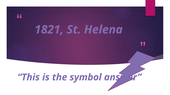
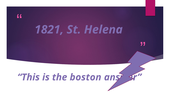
symbol: symbol -> boston (86, 78)
